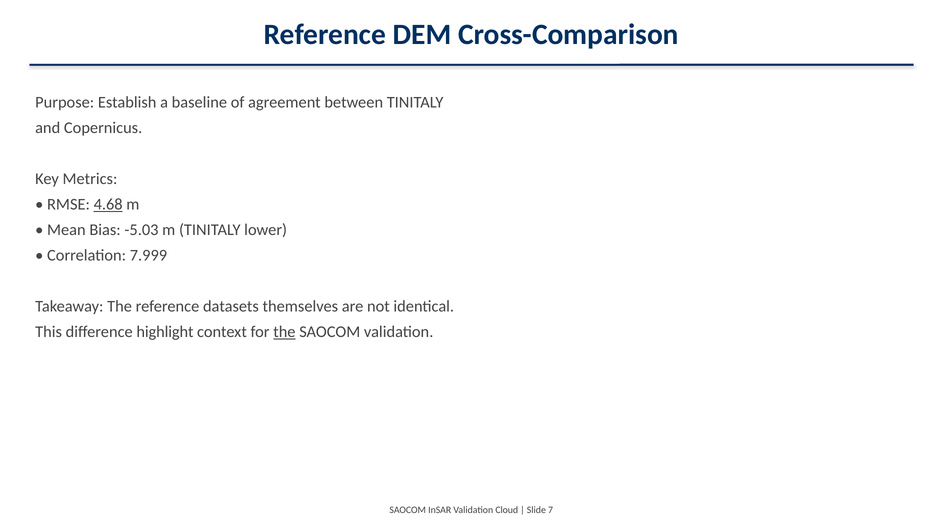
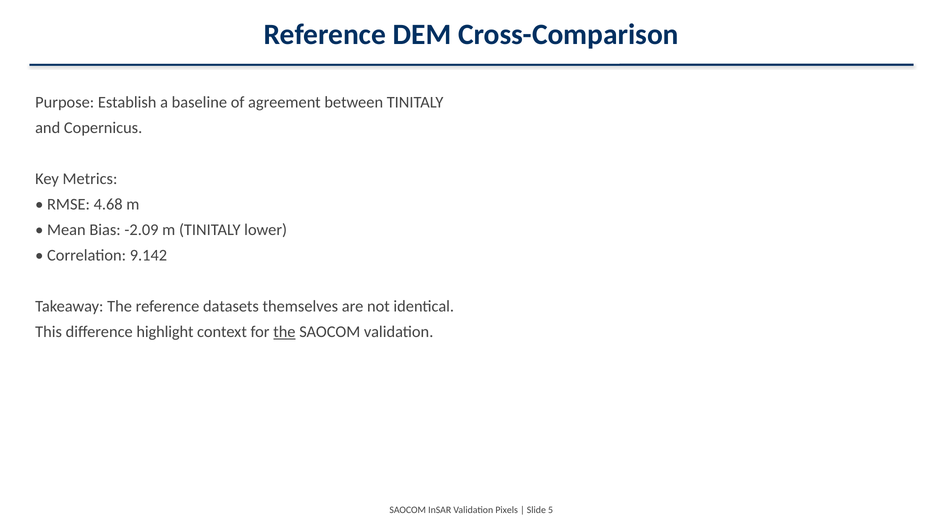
4.68 underline: present -> none (108, 204)
-5.03: -5.03 -> -2.09 (141, 230)
7.999: 7.999 -> 9.142 (148, 256)
Cloud: Cloud -> Pixels (507, 510)
7: 7 -> 5 (551, 510)
